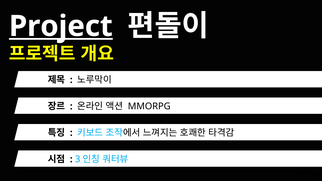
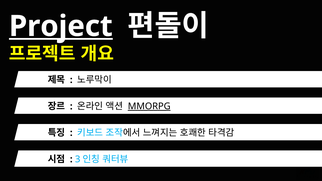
MMORPG underline: none -> present (149, 106)
